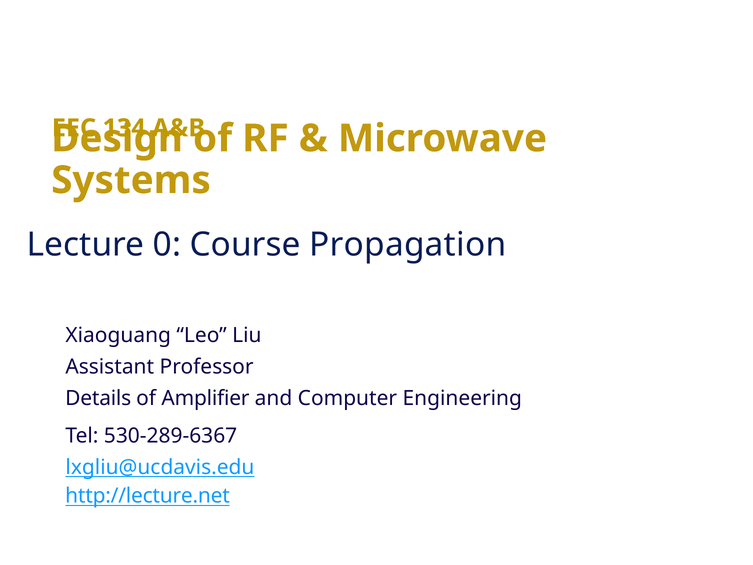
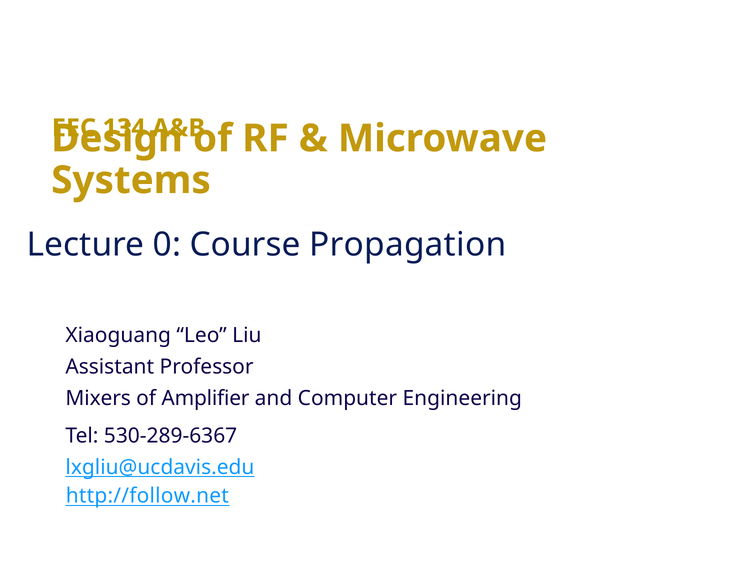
Details: Details -> Mixers (98, 398)
http://lecture.net: http://lecture.net -> http://follow.net (147, 496)
